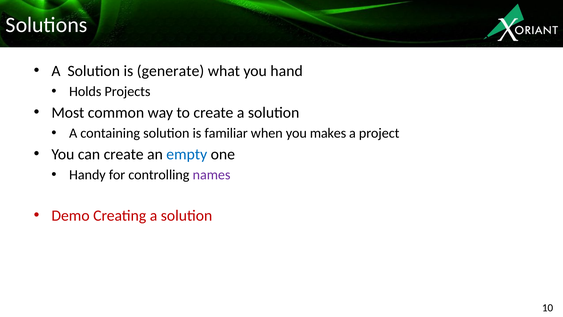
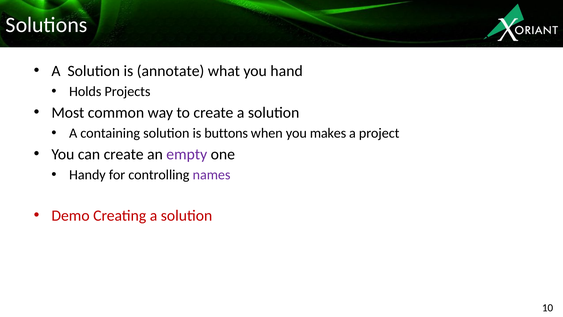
generate: generate -> annotate (171, 71)
familiar: familiar -> buttons (226, 133)
empty colour: blue -> purple (187, 154)
